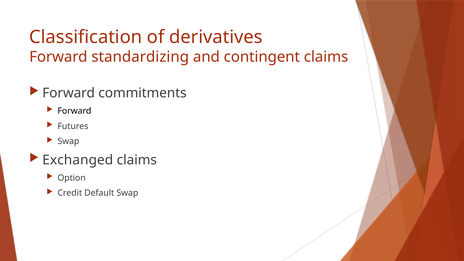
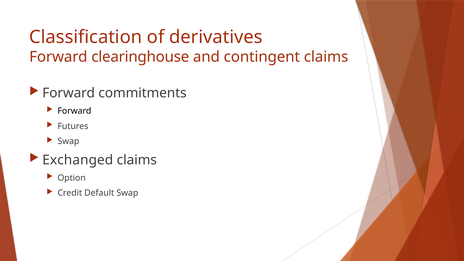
standardizing: standardizing -> clearinghouse (140, 57)
